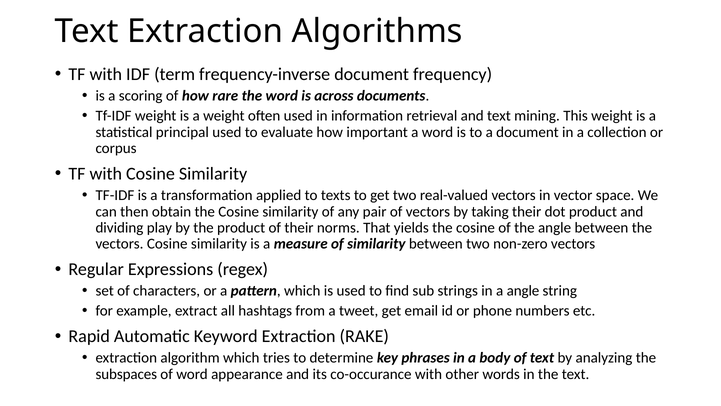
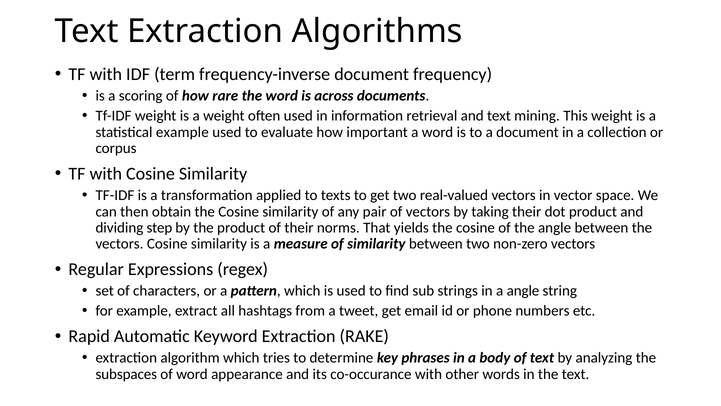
statistical principal: principal -> example (182, 132)
play: play -> step (159, 228)
